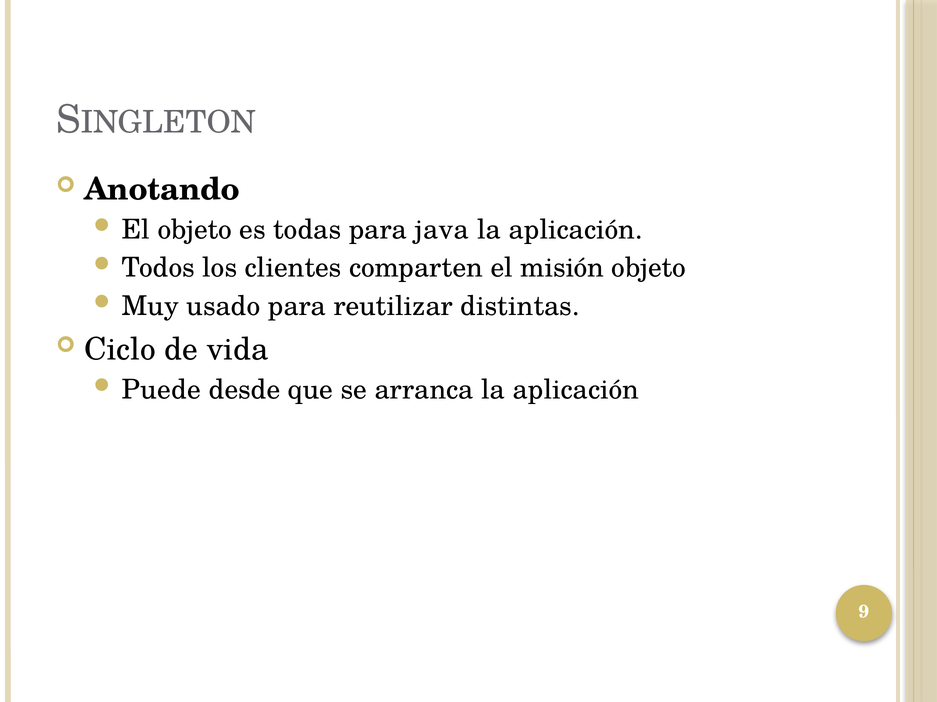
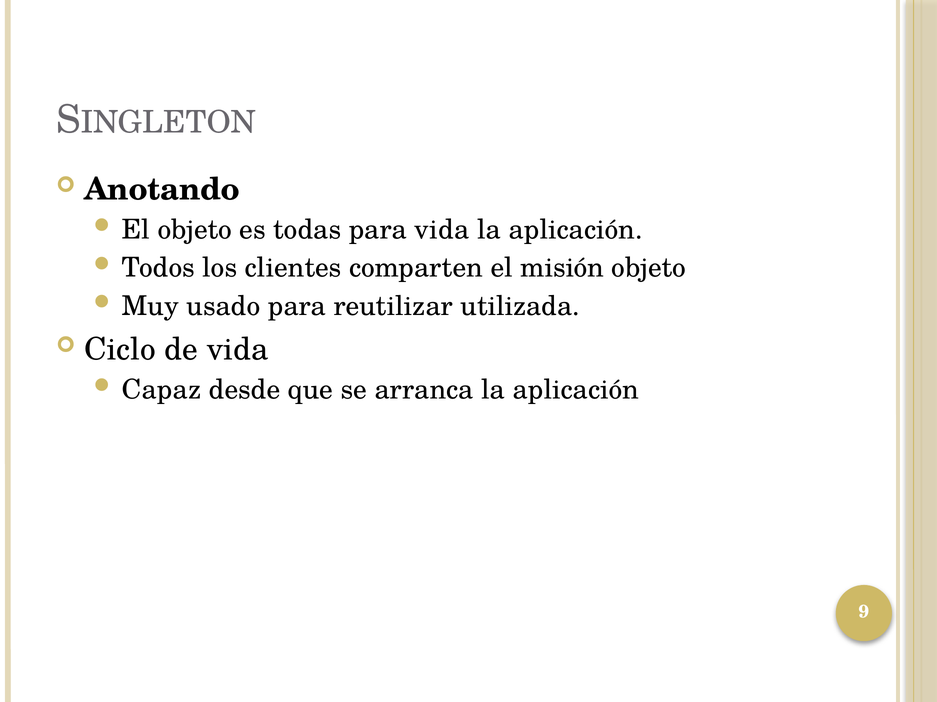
para java: java -> vida (442, 230)
distintas: distintas -> utilizada (520, 306)
Puede: Puede -> Capaz (161, 390)
